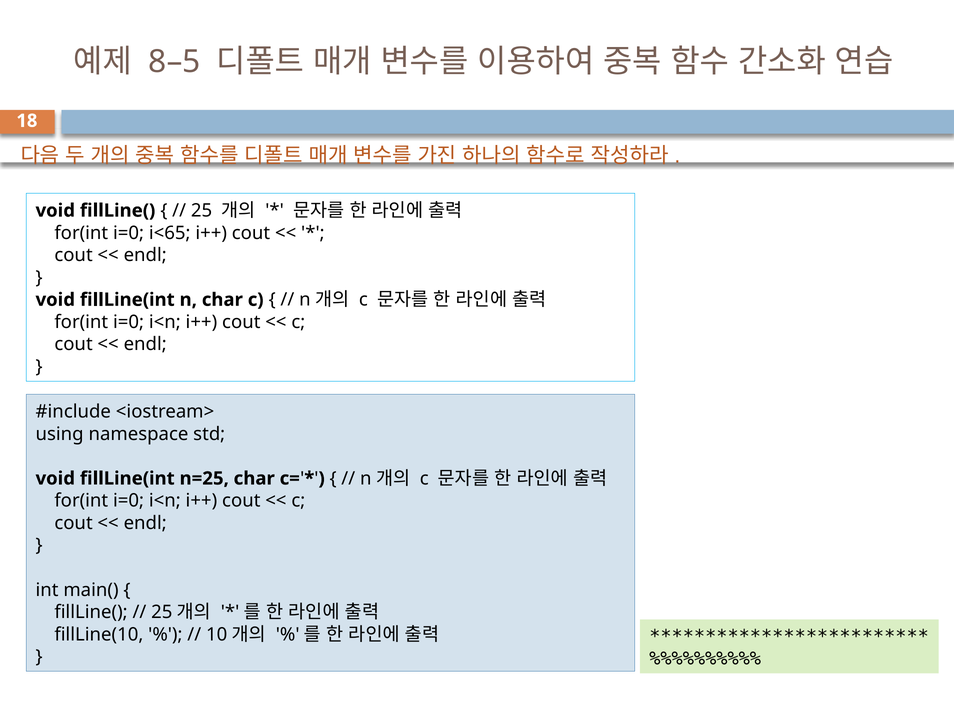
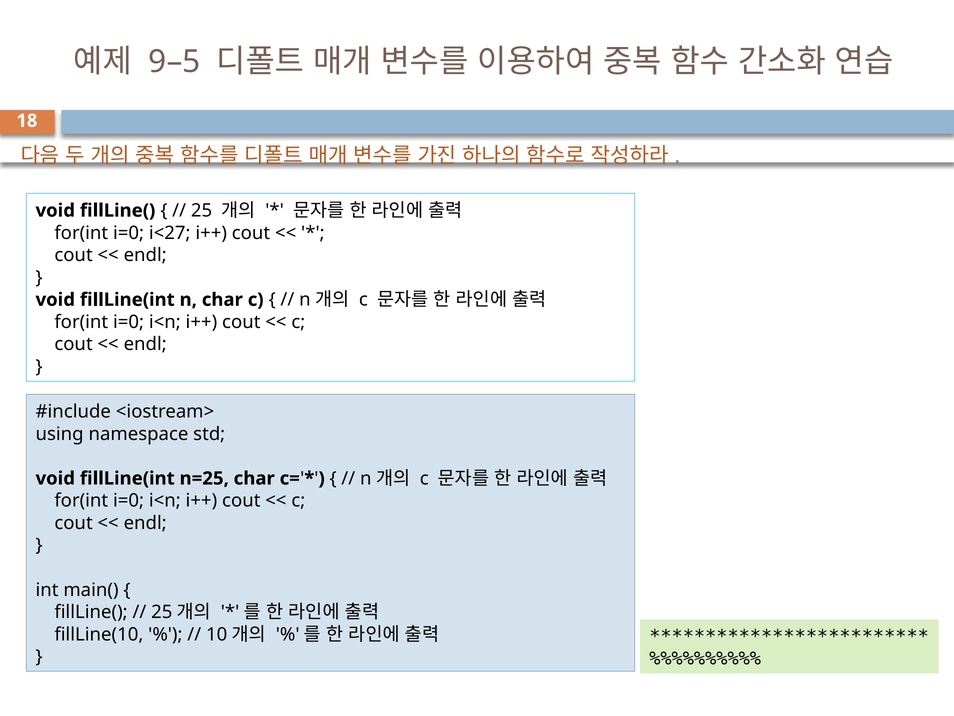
8–5: 8–5 -> 9–5 (174, 62)
i<65: i<65 -> i<27 (170, 233)
